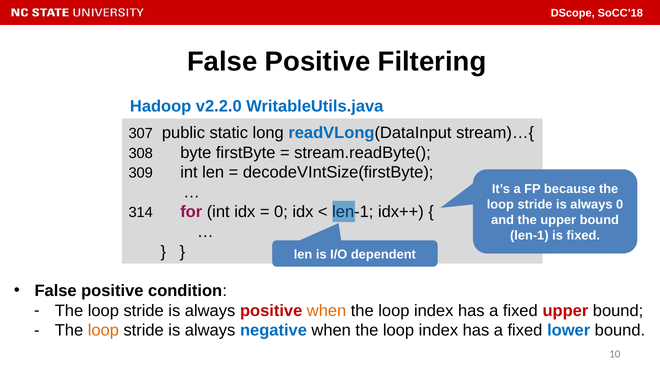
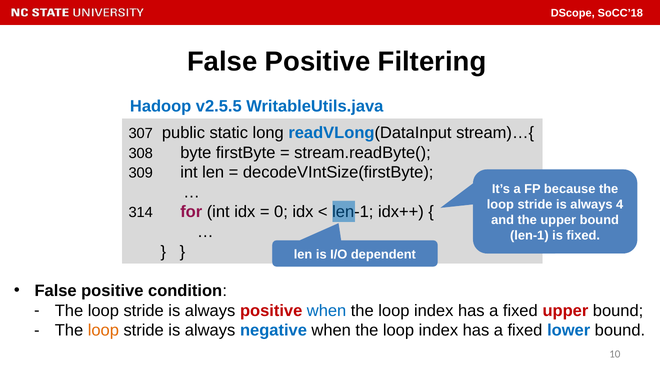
v2.2.0: v2.2.0 -> v2.5.5 (219, 106)
always 0: 0 -> 4 (620, 205)
when colour: orange -> blue (327, 311)
